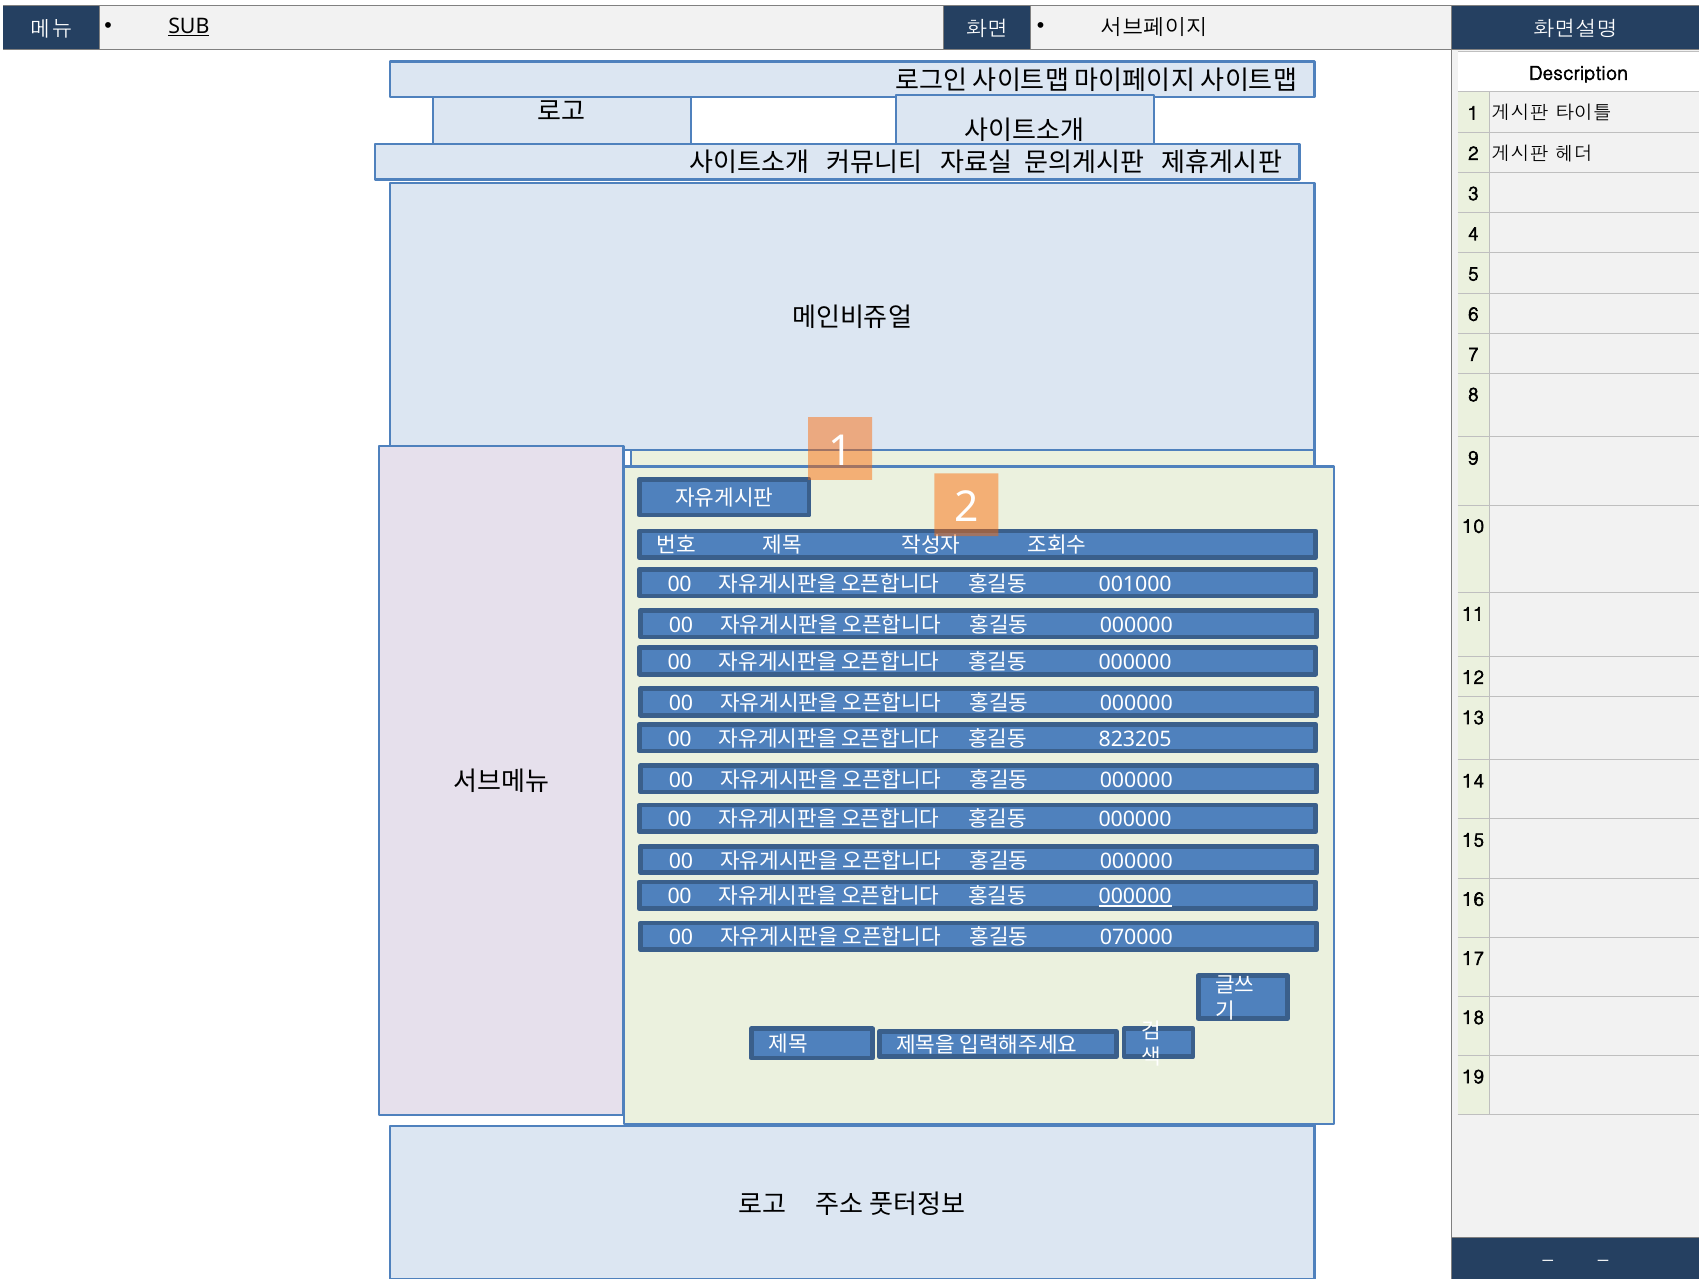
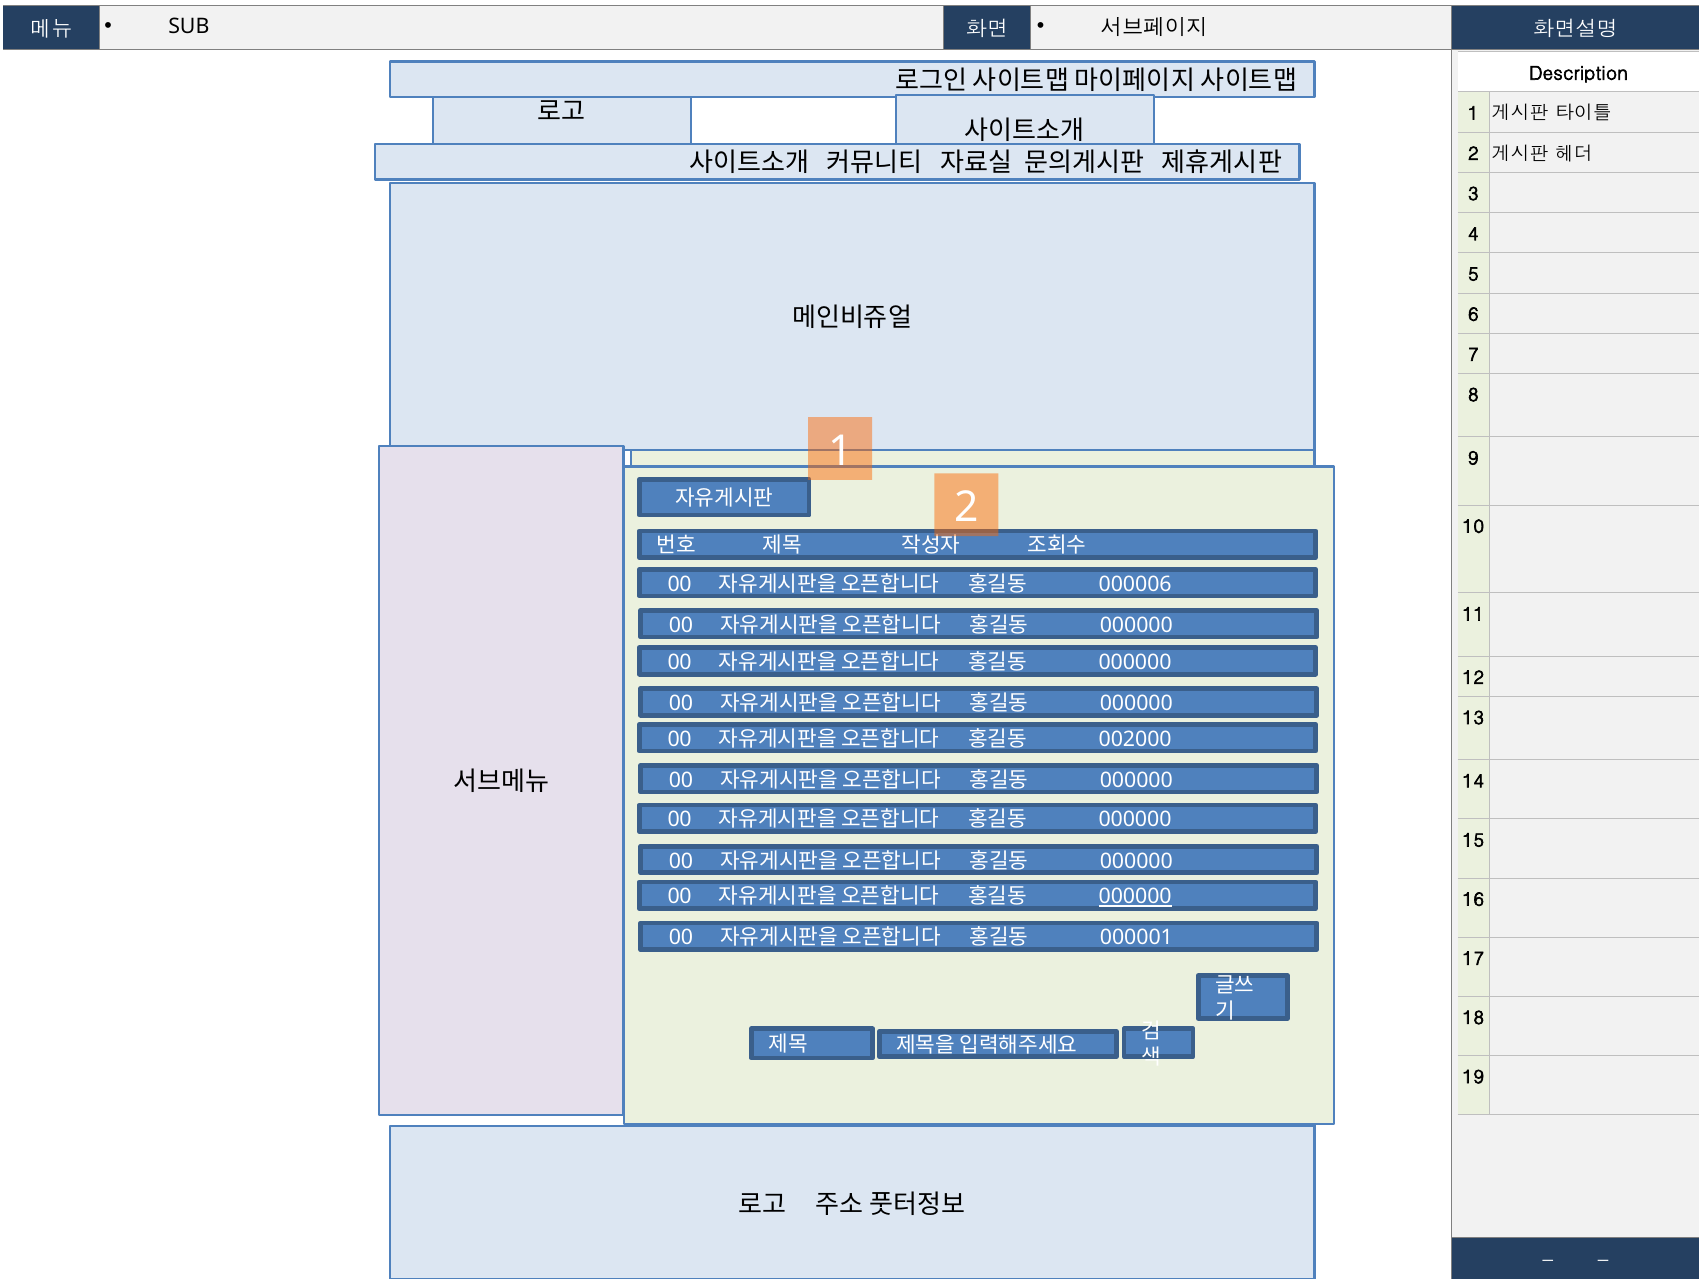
SUB underline: present -> none (189, 26)
001000: 001000 -> 000006 (1135, 584)
823205: 823205 -> 002000 (1135, 739)
070000: 070000 -> 000001 (1136, 938)
